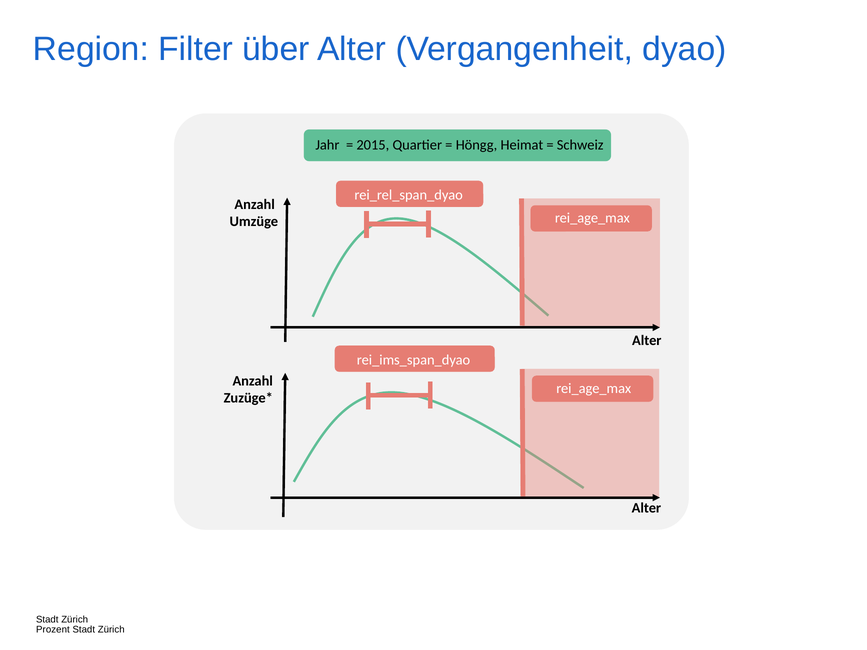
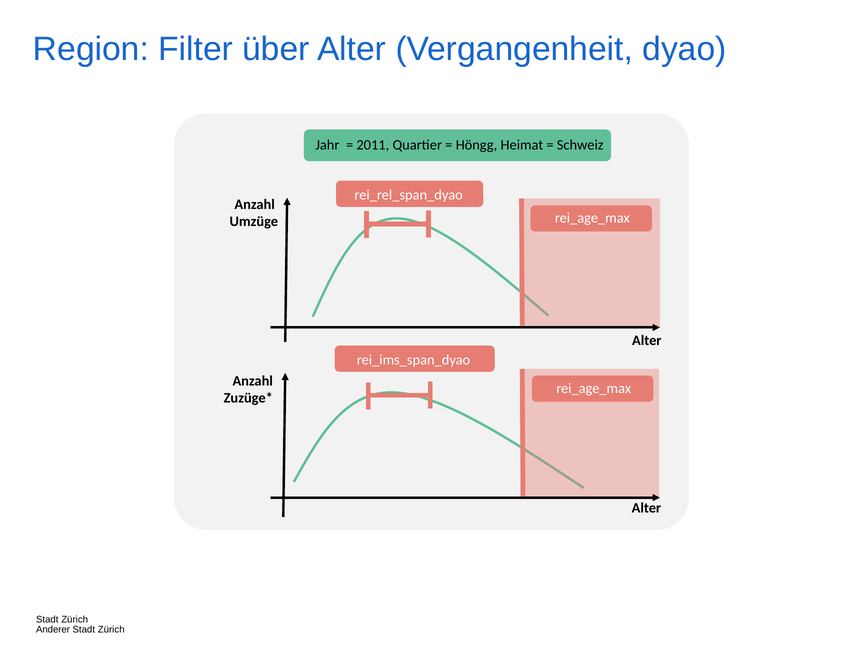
2015: 2015 -> 2011 (373, 145)
Prozent: Prozent -> Anderer (53, 630)
